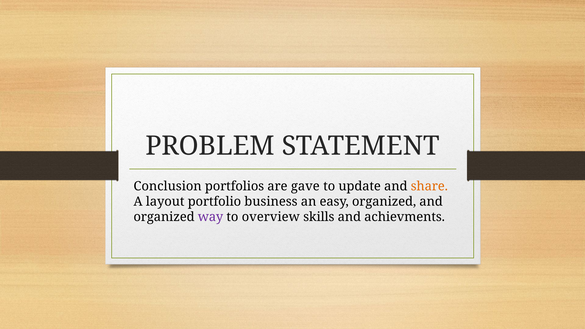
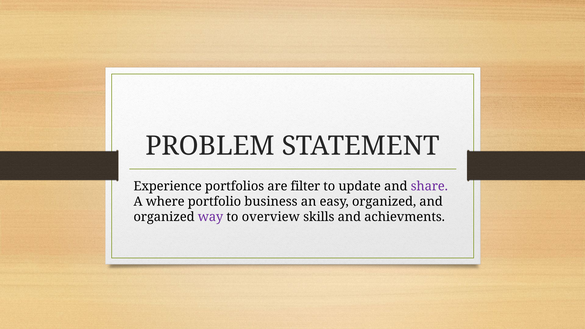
Conclusion: Conclusion -> Experience (168, 186)
gave: gave -> filter (305, 186)
share colour: orange -> purple (429, 186)
layout: layout -> where (165, 202)
